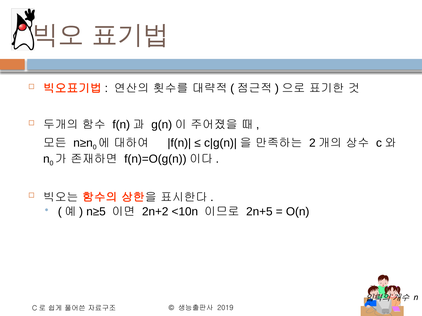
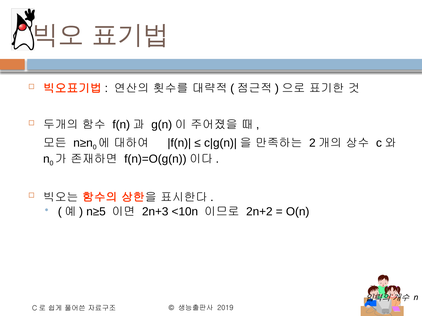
2n+2: 2n+2 -> 2n+3 (155, 212)
2n+5: 2n+5 -> 2n+2 (259, 212)
